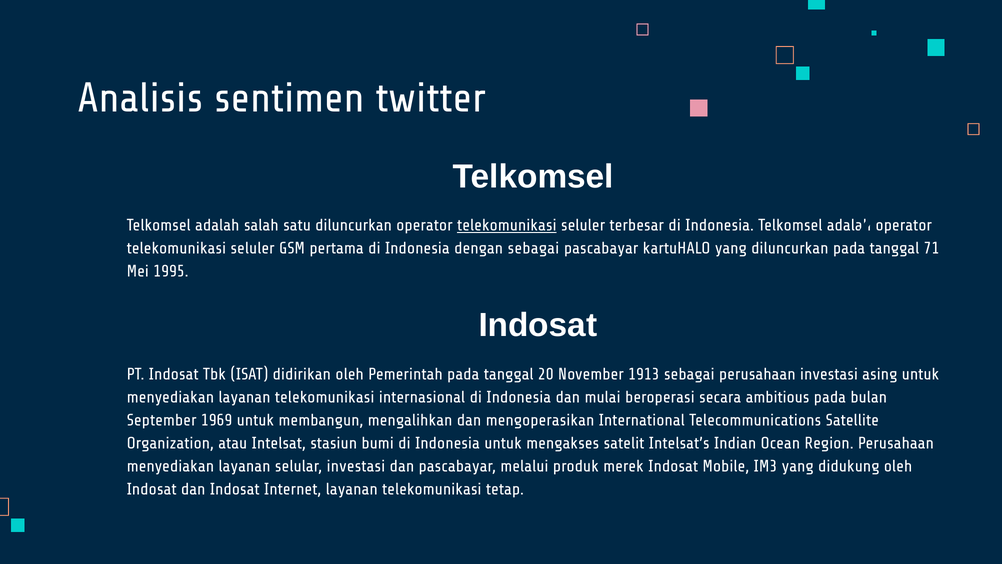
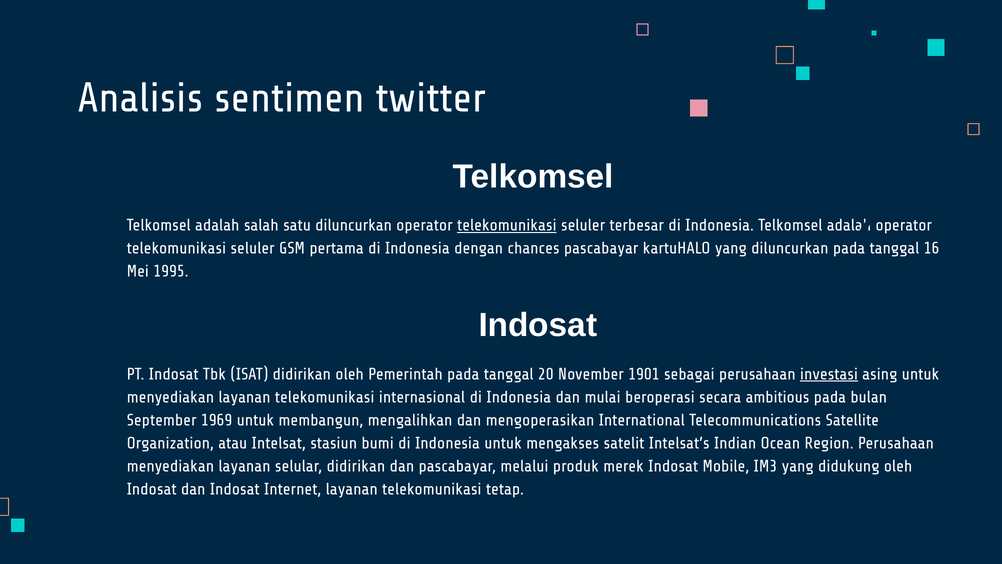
dengan sebagai: sebagai -> chances (534, 248)
71: 71 -> 16 (932, 248)
1913: 1913 -> 1901 (644, 374)
investasi underline: none -> present (829, 374)
selular investasi: investasi -> didirikan (356, 466)
